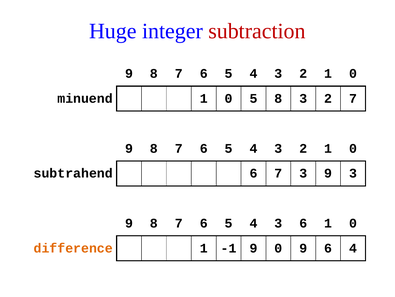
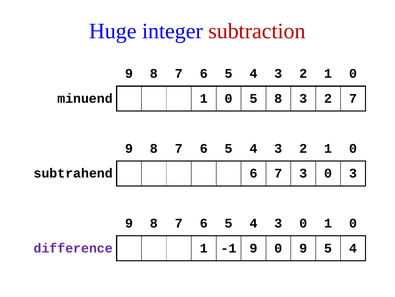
7 3 9: 9 -> 0 (328, 173)
4 3 6: 6 -> 0 (303, 223)
difference colour: orange -> purple (73, 248)
9 6: 6 -> 5 (328, 248)
